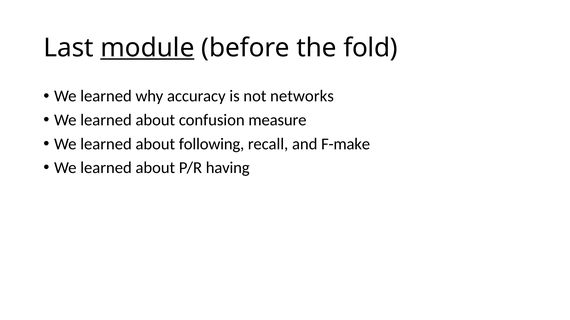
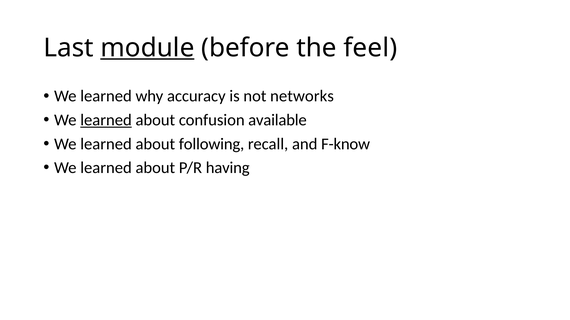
fold: fold -> feel (370, 48)
learned underline: none -> present (106, 120)
measure: measure -> available (277, 120)
F-make: F-make -> F-know (346, 144)
